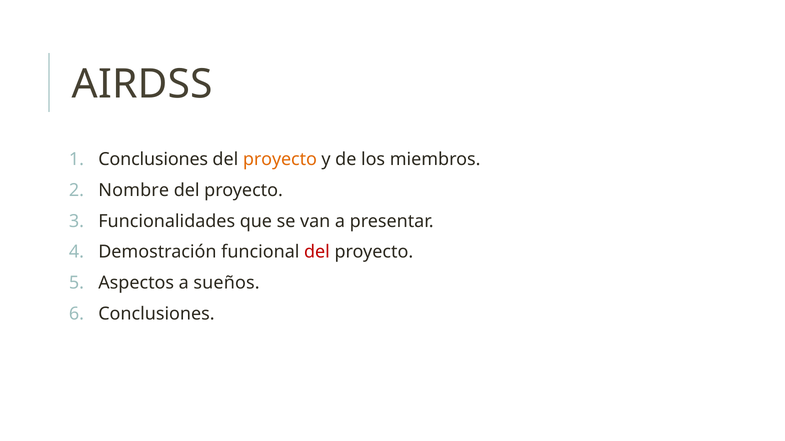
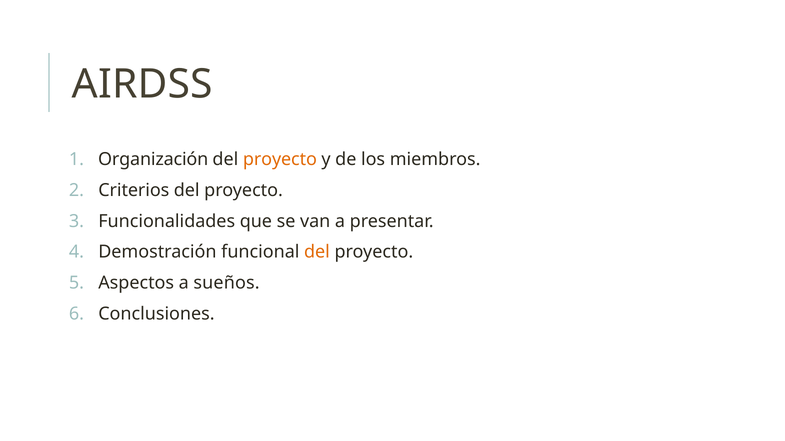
Conclusiones: Conclusiones -> Organización (153, 160)
Nombre: Nombre -> Criterios (134, 191)
del colour: red -> orange (317, 252)
